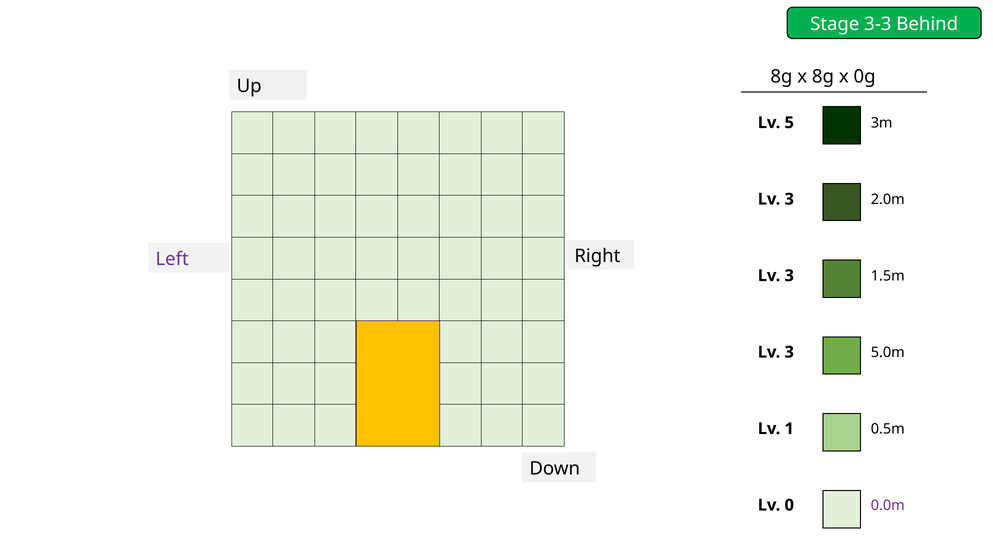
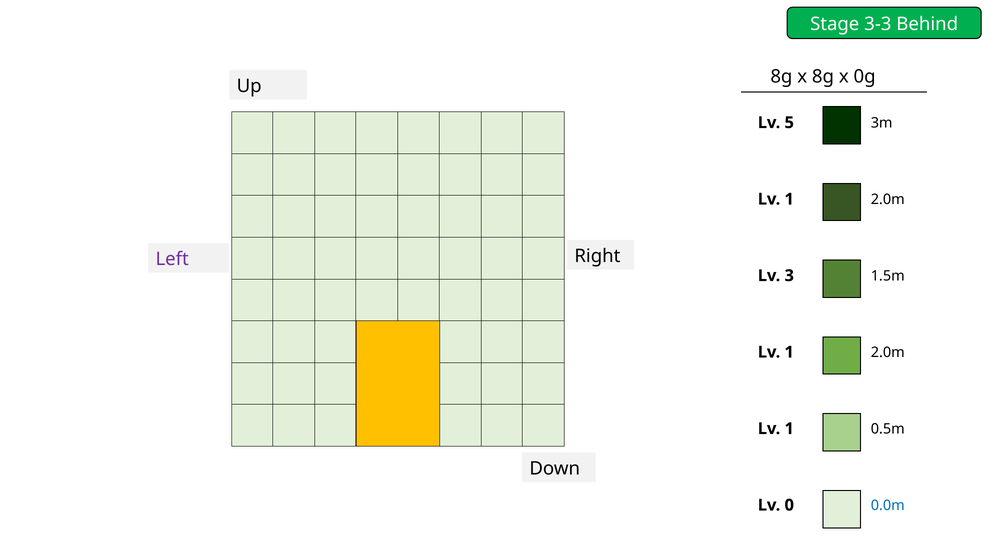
3: 3 -> 1 (789, 199)
5.0m: 5.0m -> 2.0m (888, 353)
3: 3 -> 1 (789, 352)
0.0m colour: purple -> blue (888, 506)
